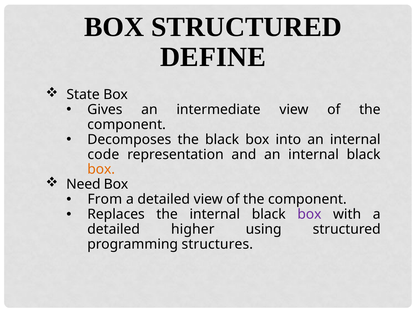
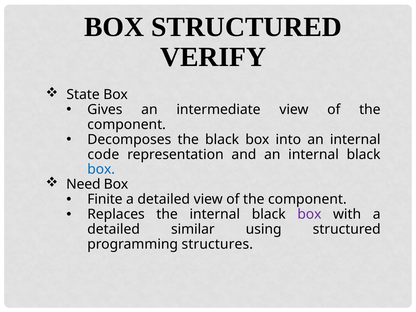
DEFINE: DEFINE -> VERIFY (213, 57)
box colour: orange -> blue (101, 169)
From: From -> Finite (105, 199)
higher: higher -> similar (193, 229)
